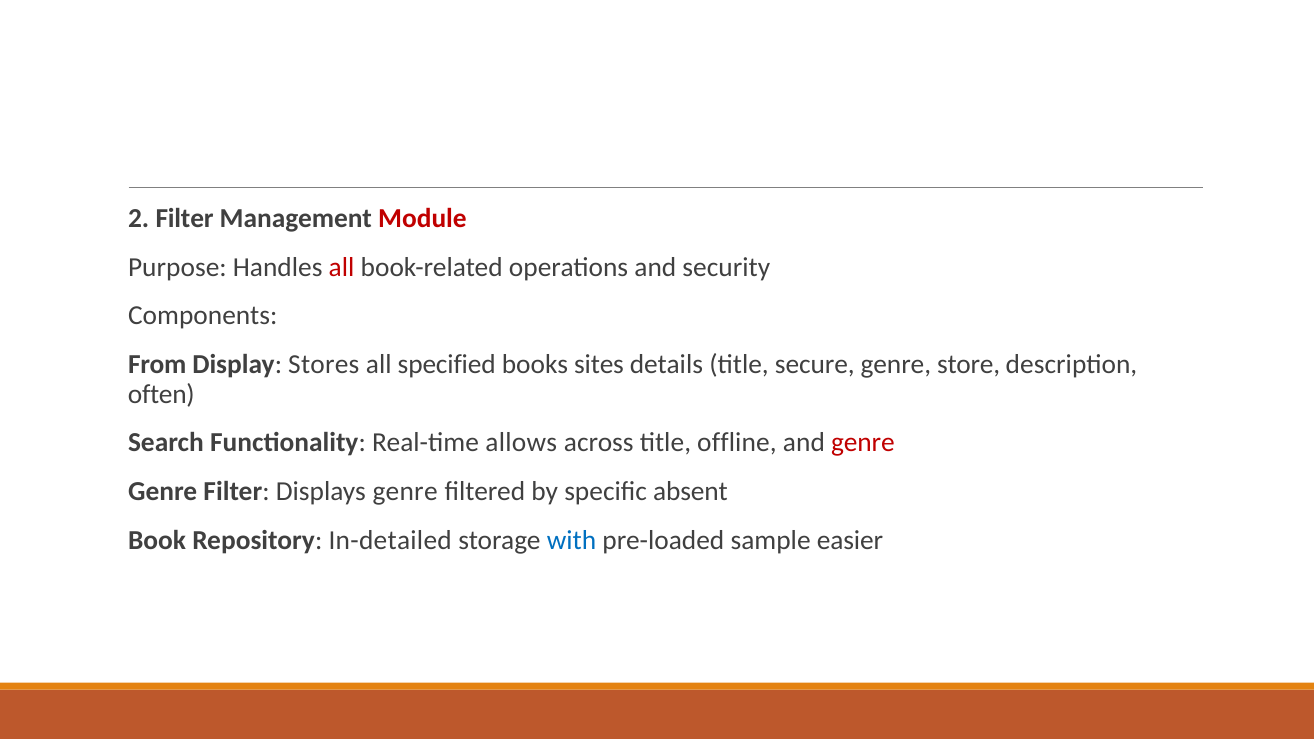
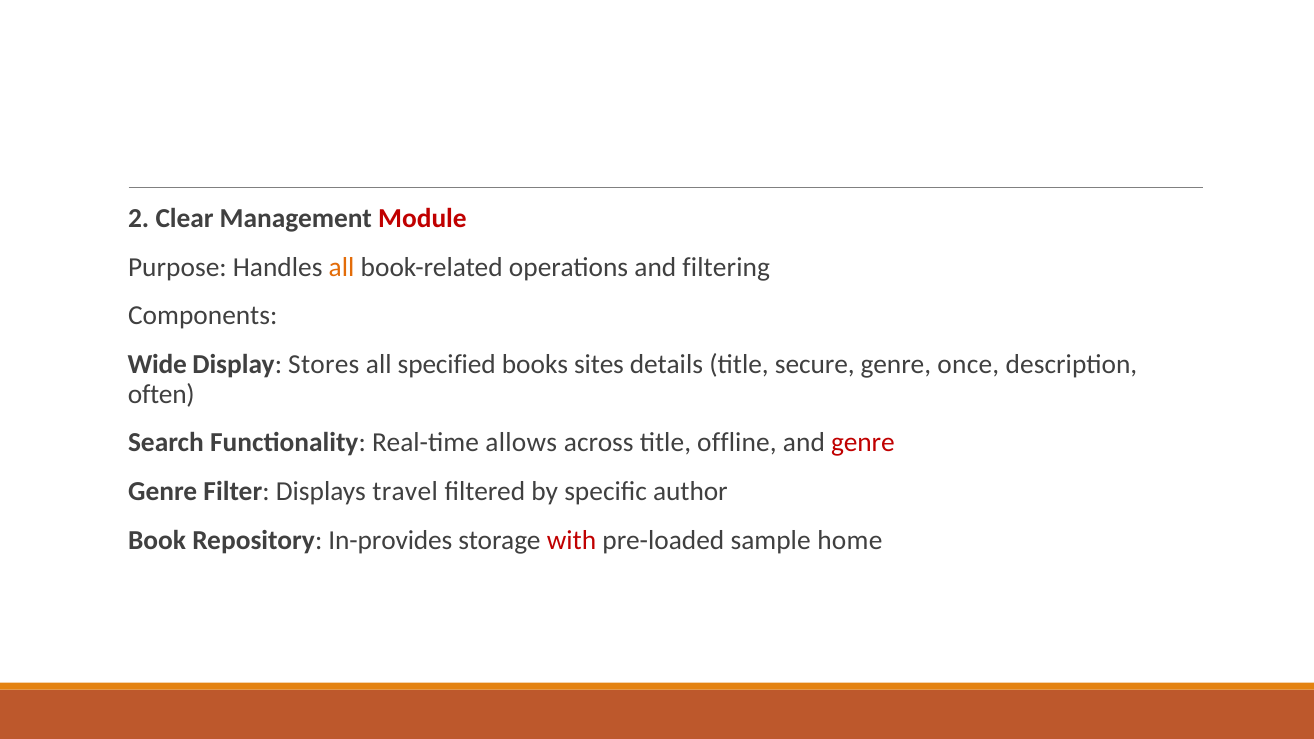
2 Filter: Filter -> Clear (185, 218)
all colour: red -> orange (342, 267)
security: security -> filtering (726, 267)
From: From -> Wide (157, 365)
store: store -> once (968, 365)
Displays genre: genre -> travel (405, 492)
absent: absent -> author (690, 492)
In-detailed: In-detailed -> In-provides (390, 540)
with colour: blue -> red (572, 540)
easier: easier -> home (850, 540)
